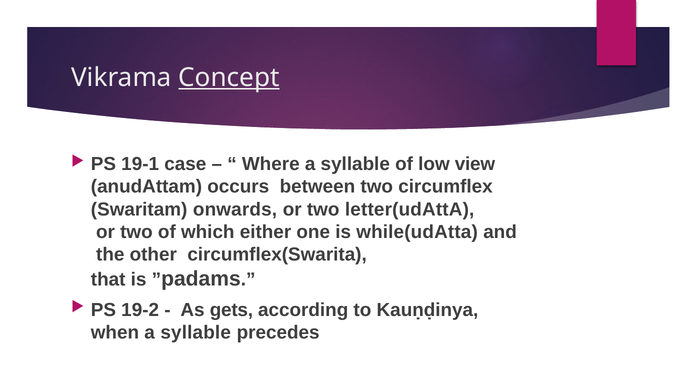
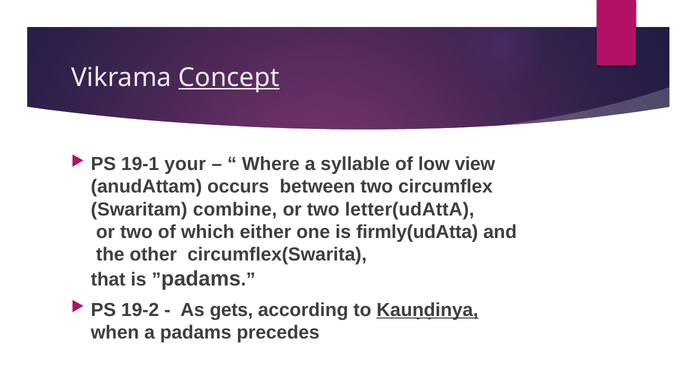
case: case -> your (185, 164)
onwards: onwards -> combine (235, 209)
while(udAtta: while(udAtta -> firmly(udAtta (417, 232)
Kauṇḍinya underline: none -> present (427, 310)
when a syllable: syllable -> padams (196, 332)
